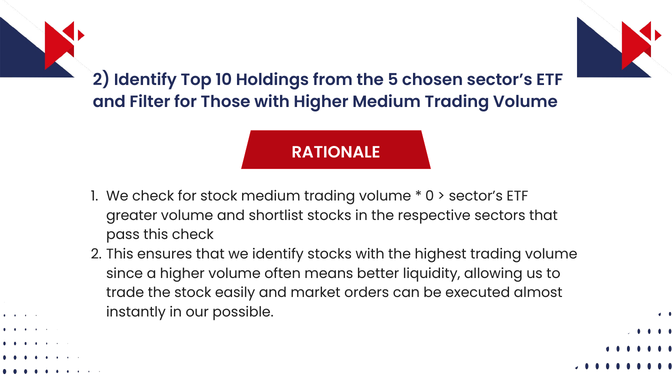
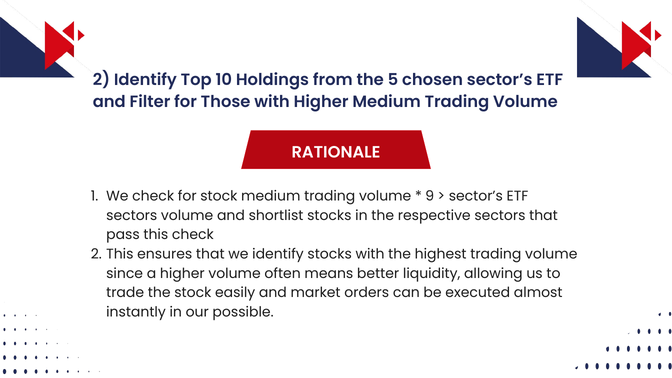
0: 0 -> 9 (430, 196)
greater: greater -> sectors (132, 216)
